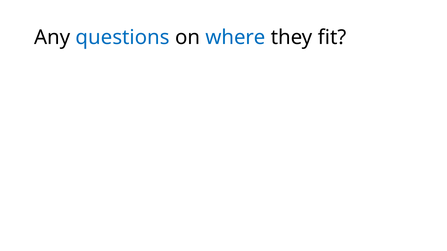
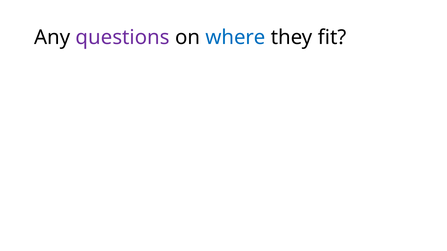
questions colour: blue -> purple (123, 38)
